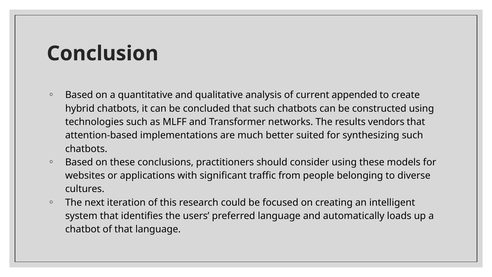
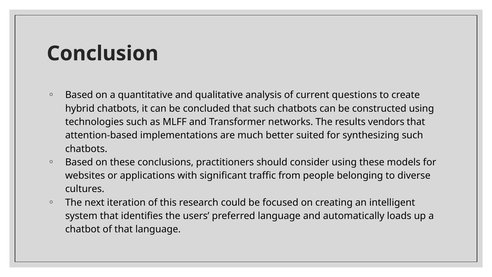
appended: appended -> questions (354, 95)
